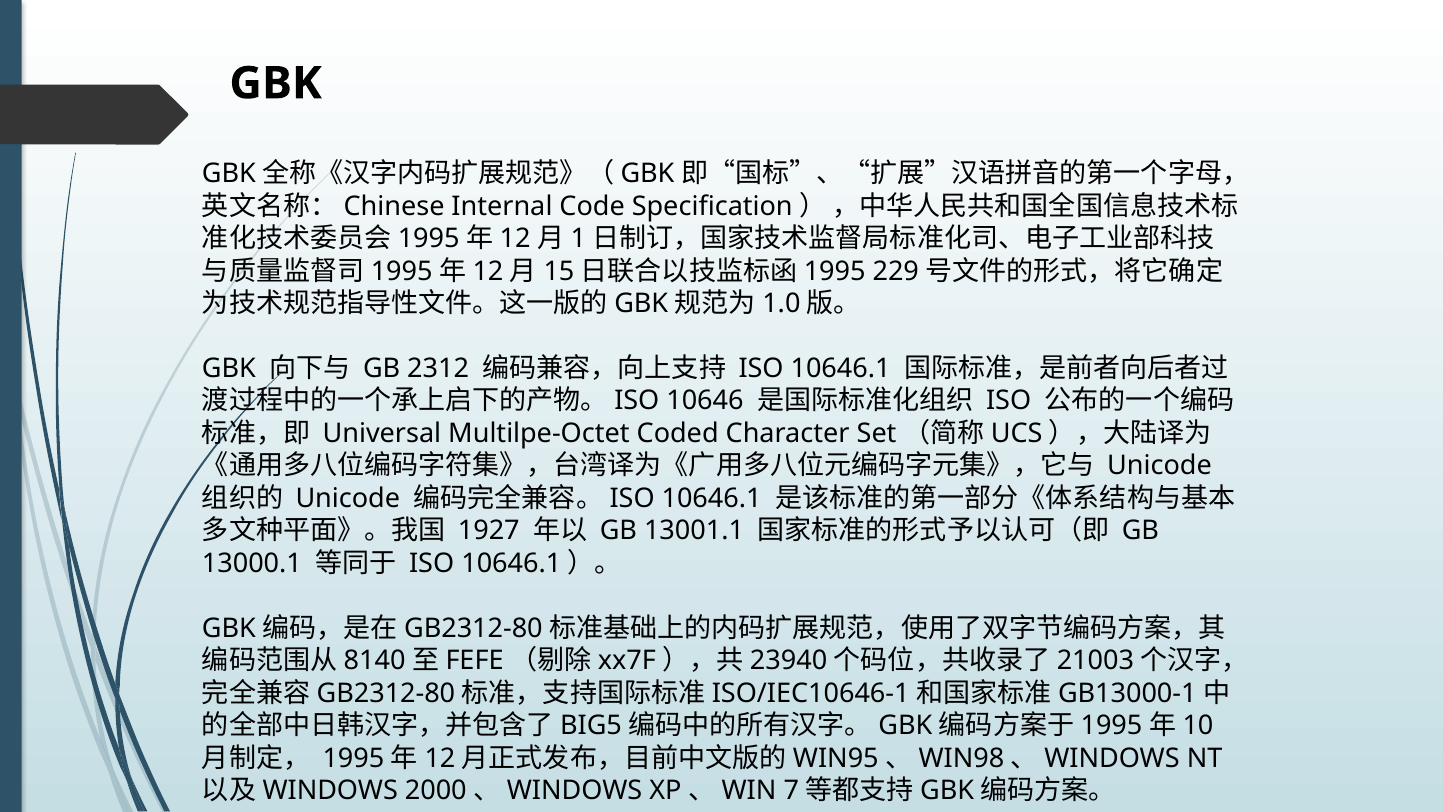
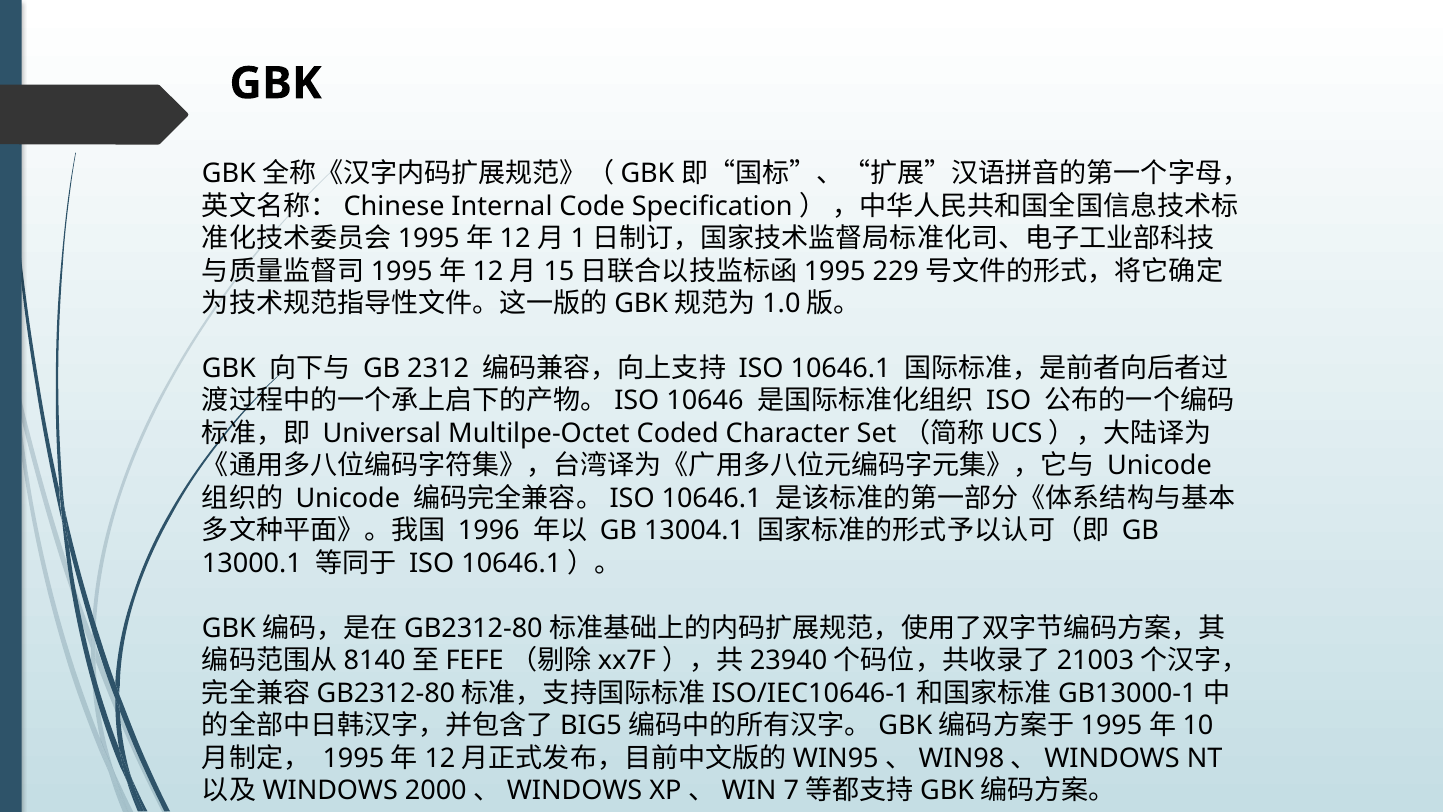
1927: 1927 -> 1996 (489, 531)
13001.1: 13001.1 -> 13004.1 (694, 531)
